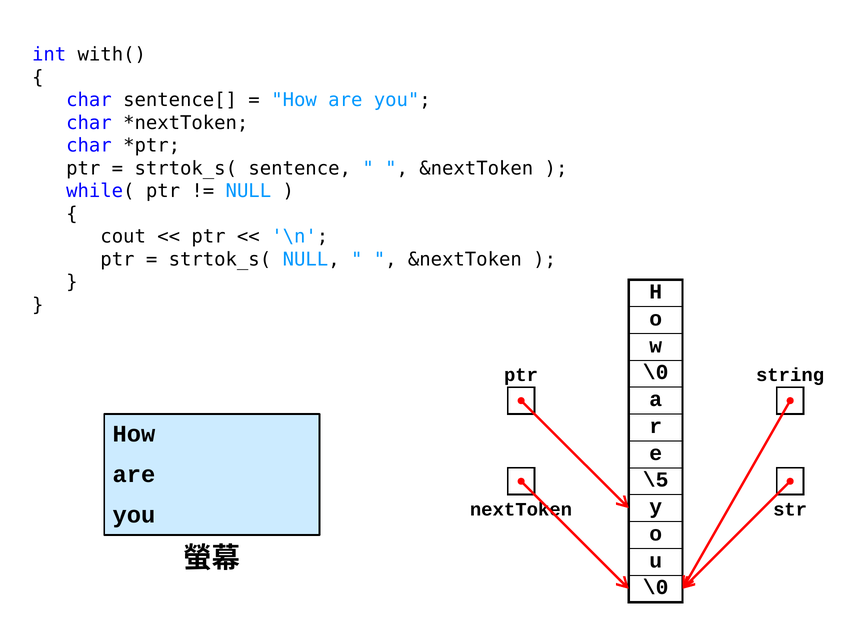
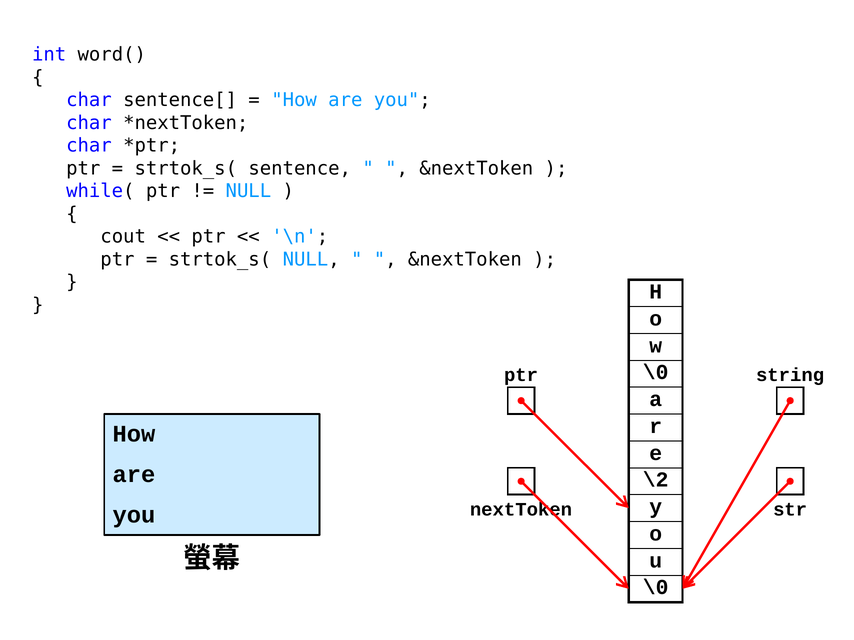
with(: with( -> word( (112, 55)
\5: \5 -> \2 (656, 480)
